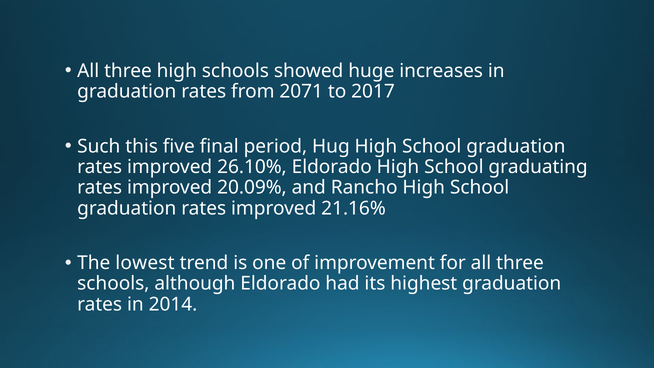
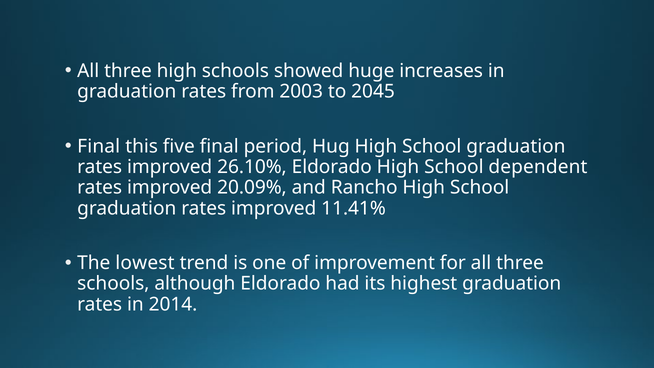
2071: 2071 -> 2003 (301, 91)
2017: 2017 -> 2045 (373, 91)
Such: Such -> Final (99, 146)
graduating: graduating -> dependent (538, 167)
21.16%: 21.16% -> 11.41% (353, 208)
